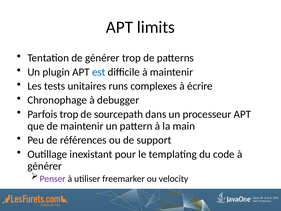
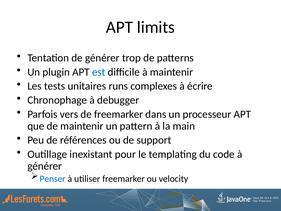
Parfois trop: trop -> vers (69, 114)
de sourcepath: sourcepath -> freemarker (119, 114)
Penser colour: purple -> blue (53, 179)
